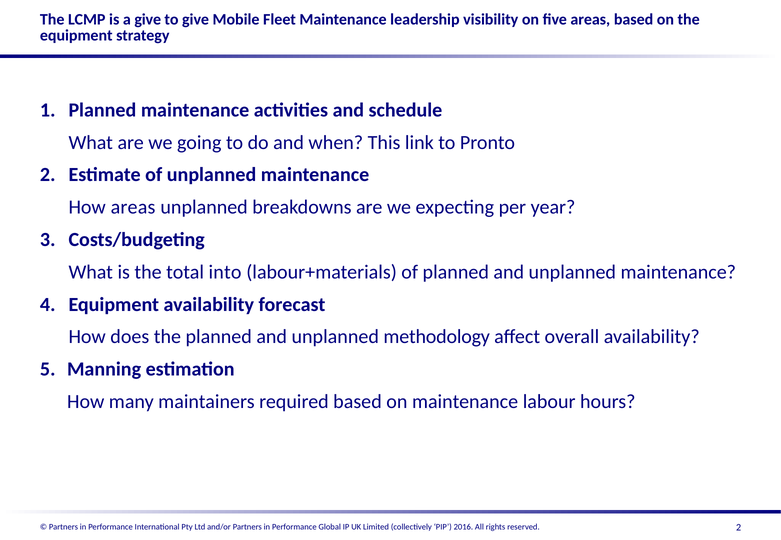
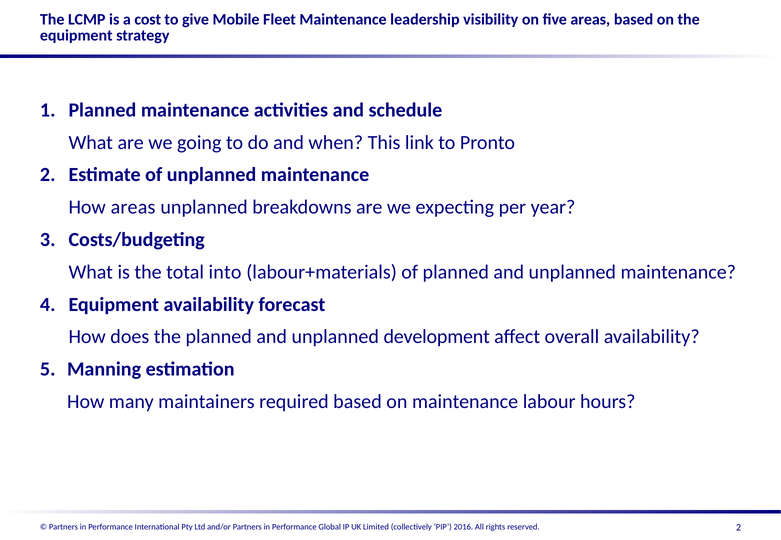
a give: give -> cost (148, 20)
methodology: methodology -> development (437, 337)
